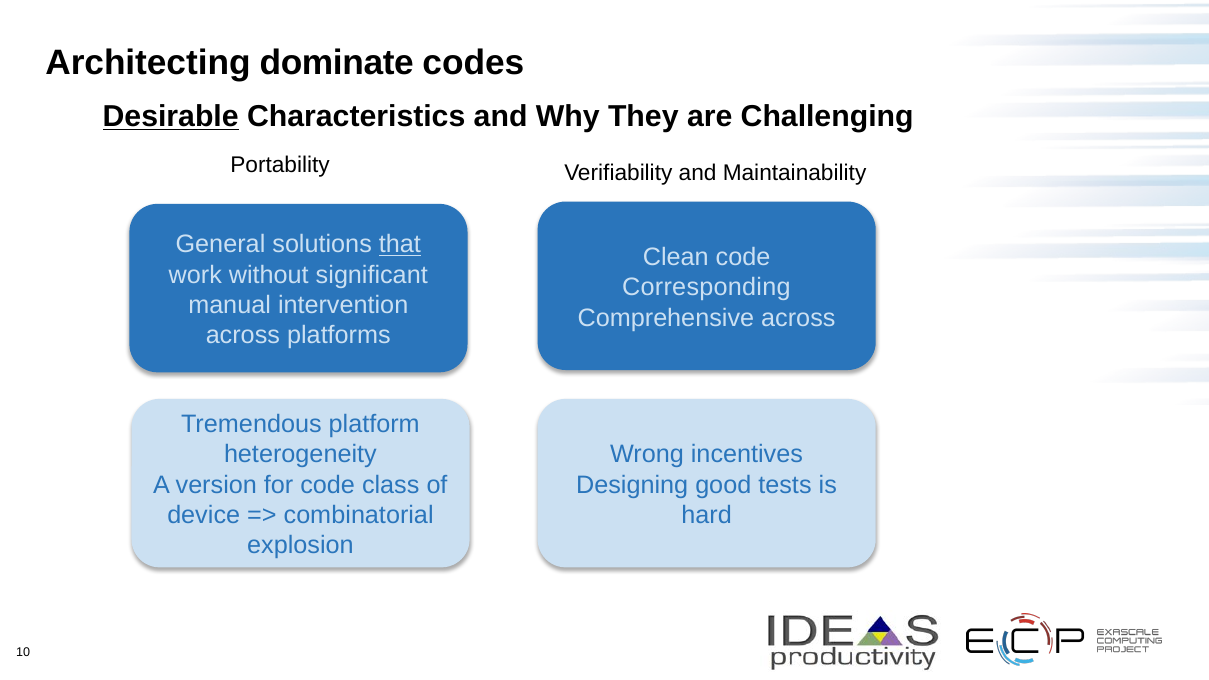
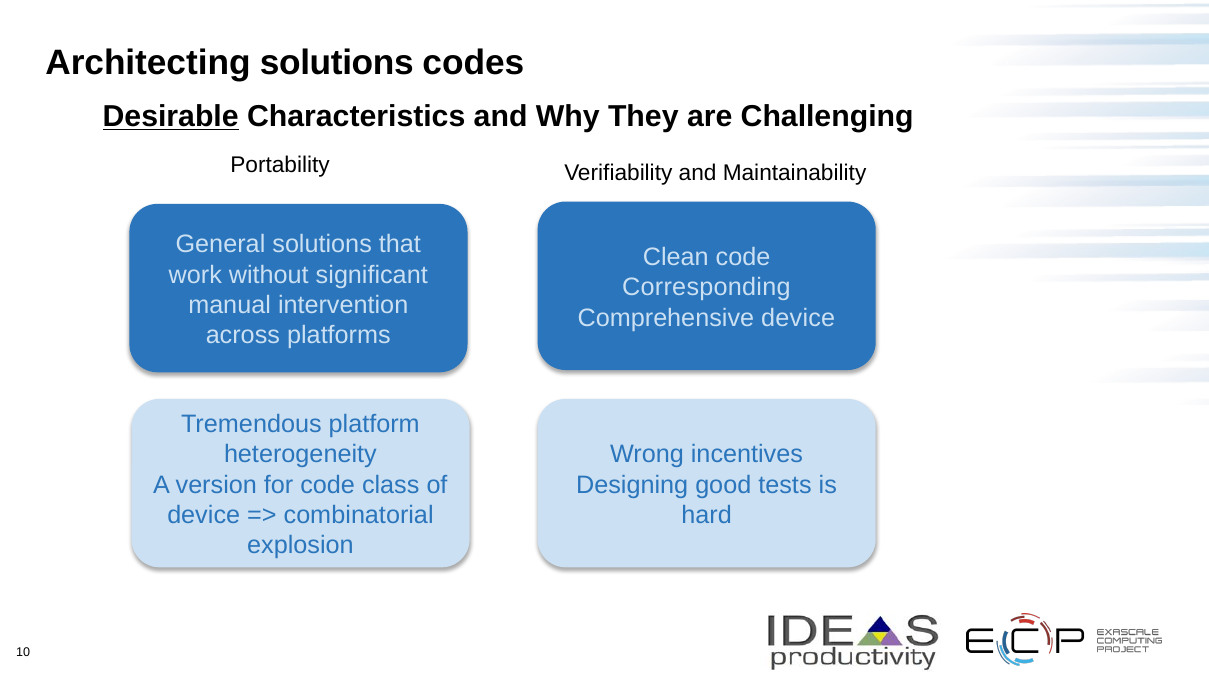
Architecting dominate: dominate -> solutions (337, 62)
that underline: present -> none (400, 245)
Comprehensive across: across -> device (798, 318)
